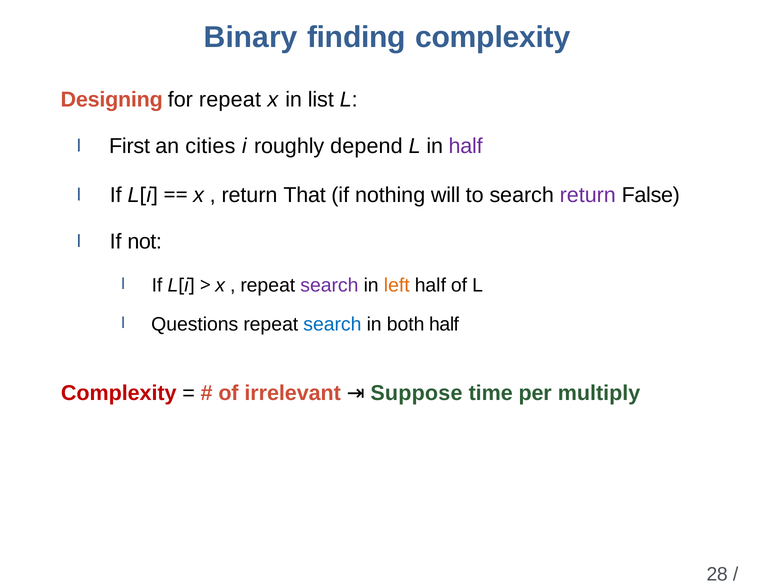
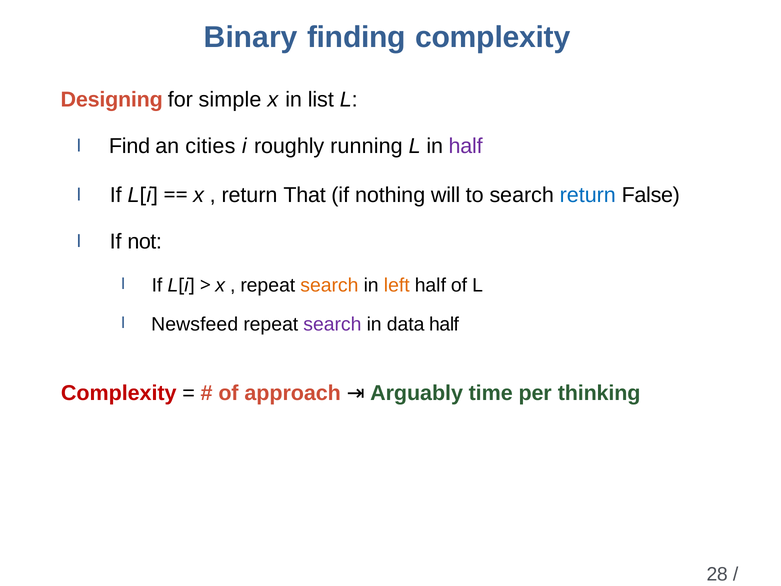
for repeat: repeat -> simple (230, 100)
First: First -> Find (129, 146)
depend: depend -> running (366, 146)
return colour: purple -> blue (588, 195)
search colour: purple -> orange (329, 286)
Questions: Questions -> Newsfeed (195, 324)
search colour: blue -> purple (332, 324)
both: both -> data (406, 324)
irrelevant: irrelevant -> approach (293, 393)
Suppose: Suppose -> Arguably (417, 393)
multiply: multiply -> thinking (599, 393)
